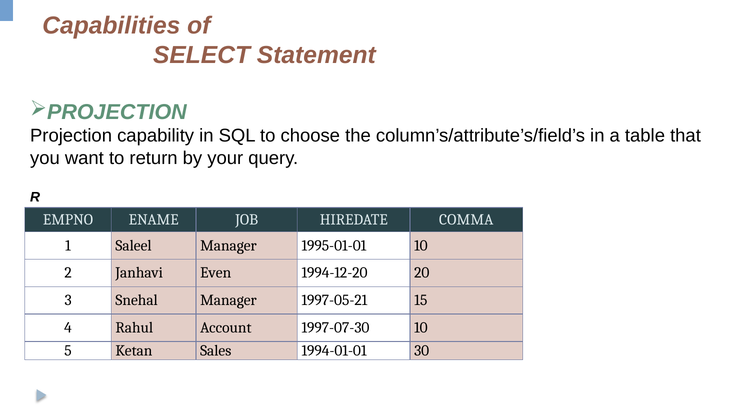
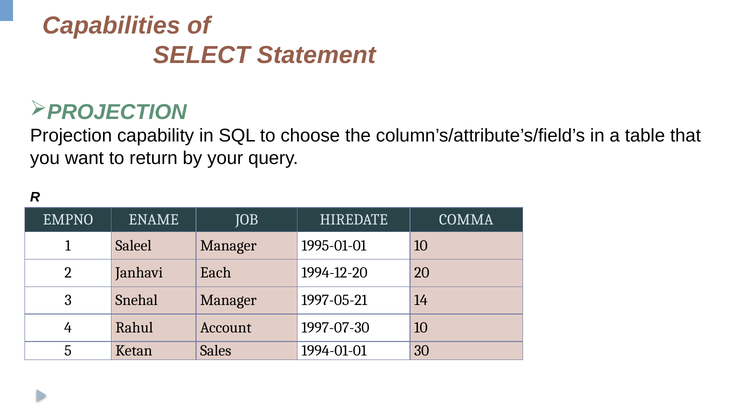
Even: Even -> Each (216, 273)
15: 15 -> 14 (421, 300)
